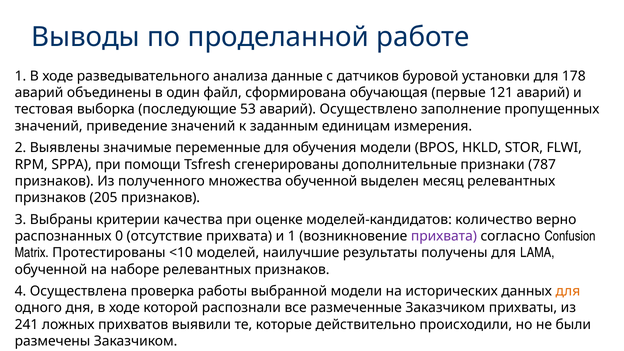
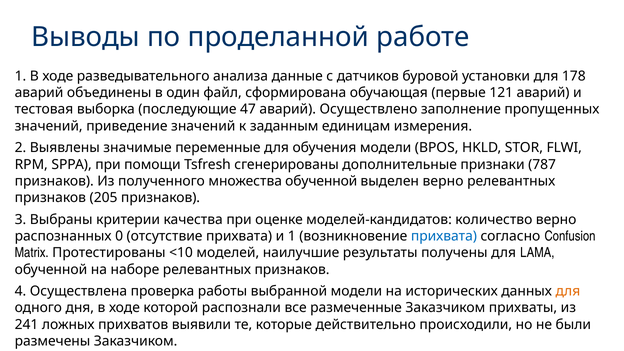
53: 53 -> 47 (248, 109)
выделен месяц: месяц -> верно (443, 181)
прихвата colour: purple -> blue (444, 236)
